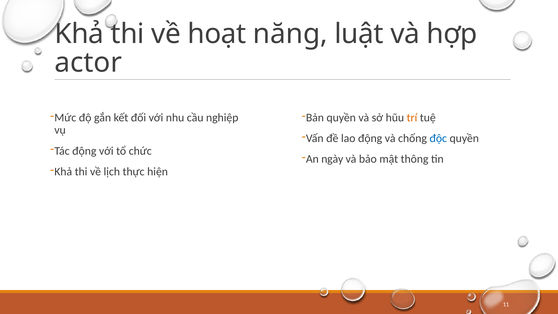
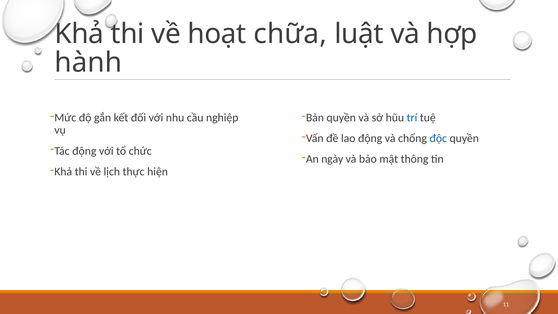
năng: năng -> chữa (290, 34)
actor: actor -> hành (88, 63)
trí colour: orange -> blue (412, 118)
